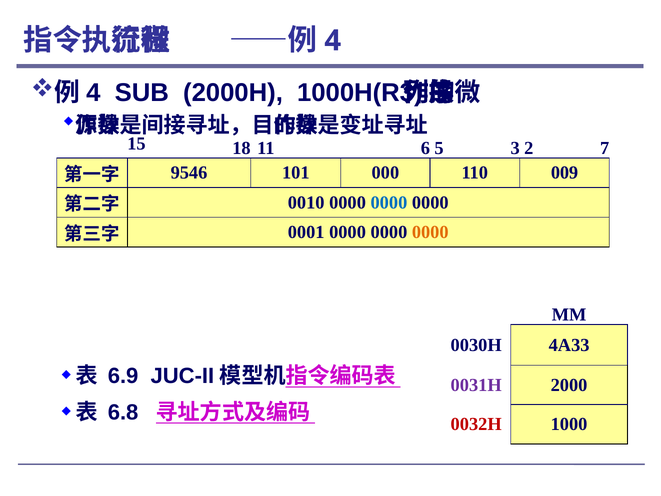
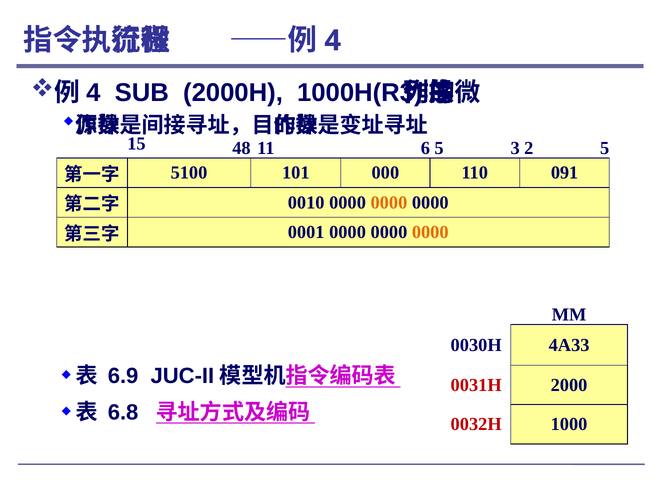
18: 18 -> 48 (241, 148)
2 7: 7 -> 5 (605, 148)
9546: 9546 -> 5100 (189, 173)
009: 009 -> 091 (565, 173)
0000 colour: blue -> orange (389, 202)
0031H colour: purple -> red (476, 385)
